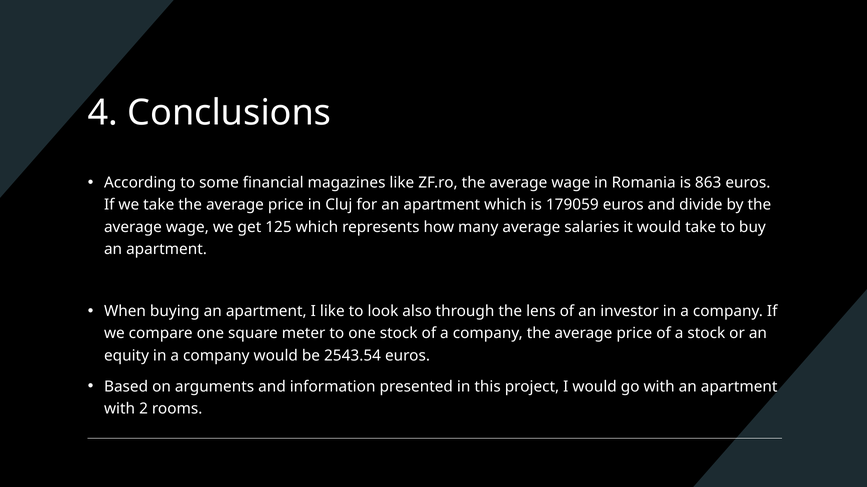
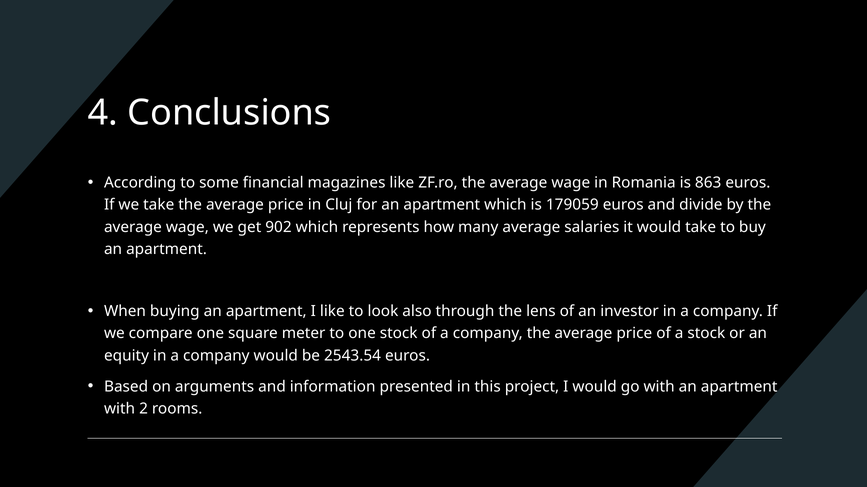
125: 125 -> 902 (278, 227)
